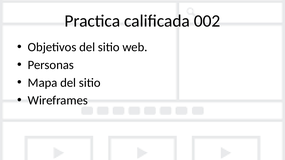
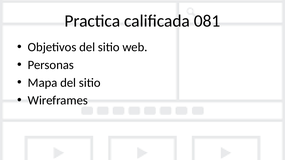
002: 002 -> 081 (207, 21)
